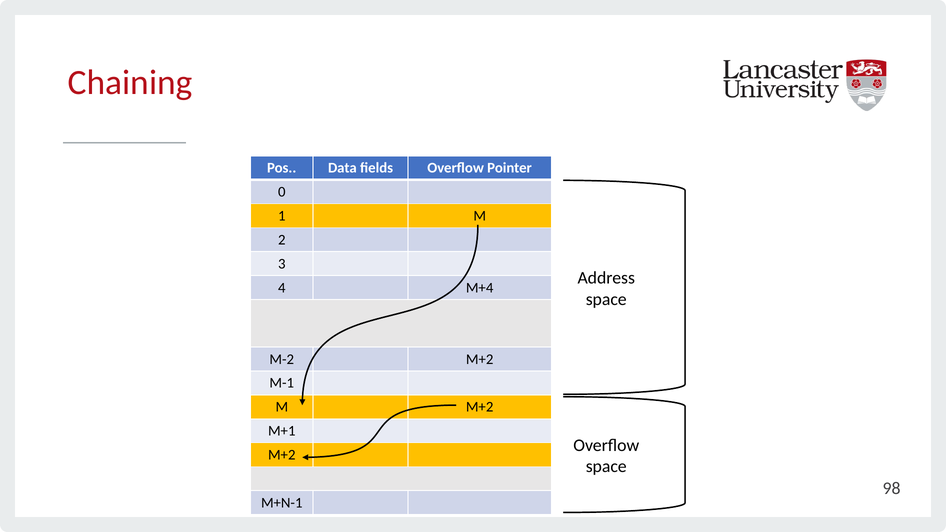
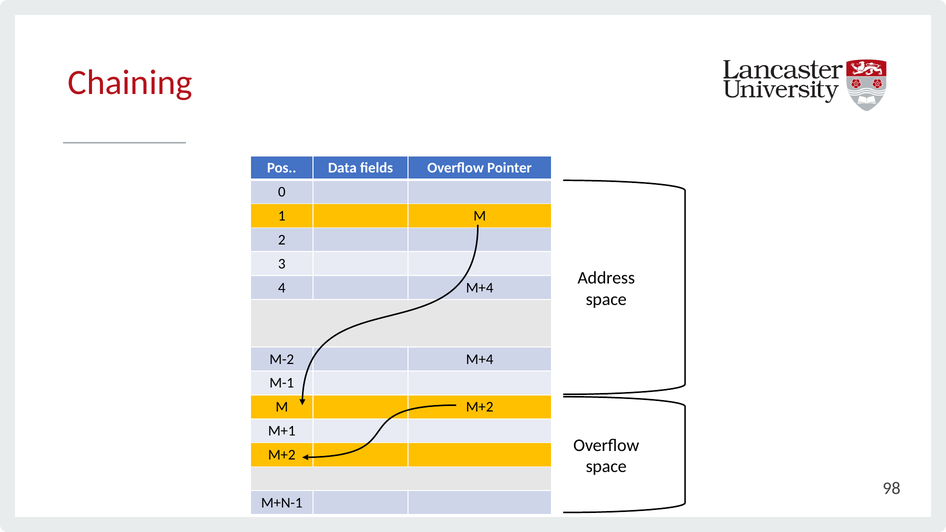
M-2 M+2: M+2 -> M+4 (480, 359)
